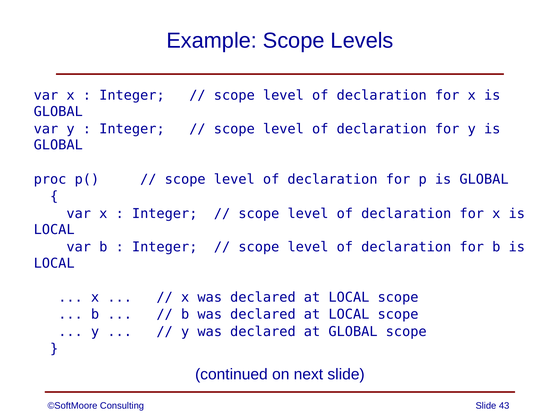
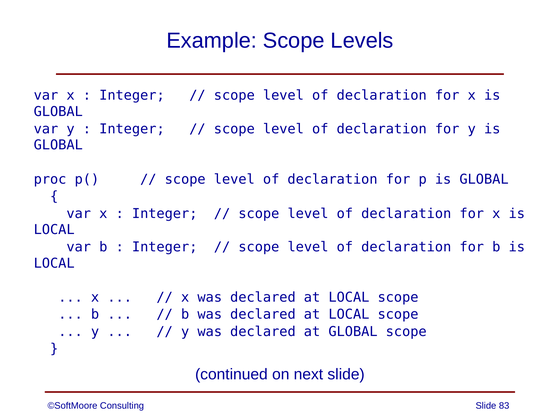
43: 43 -> 83 (504, 406)
